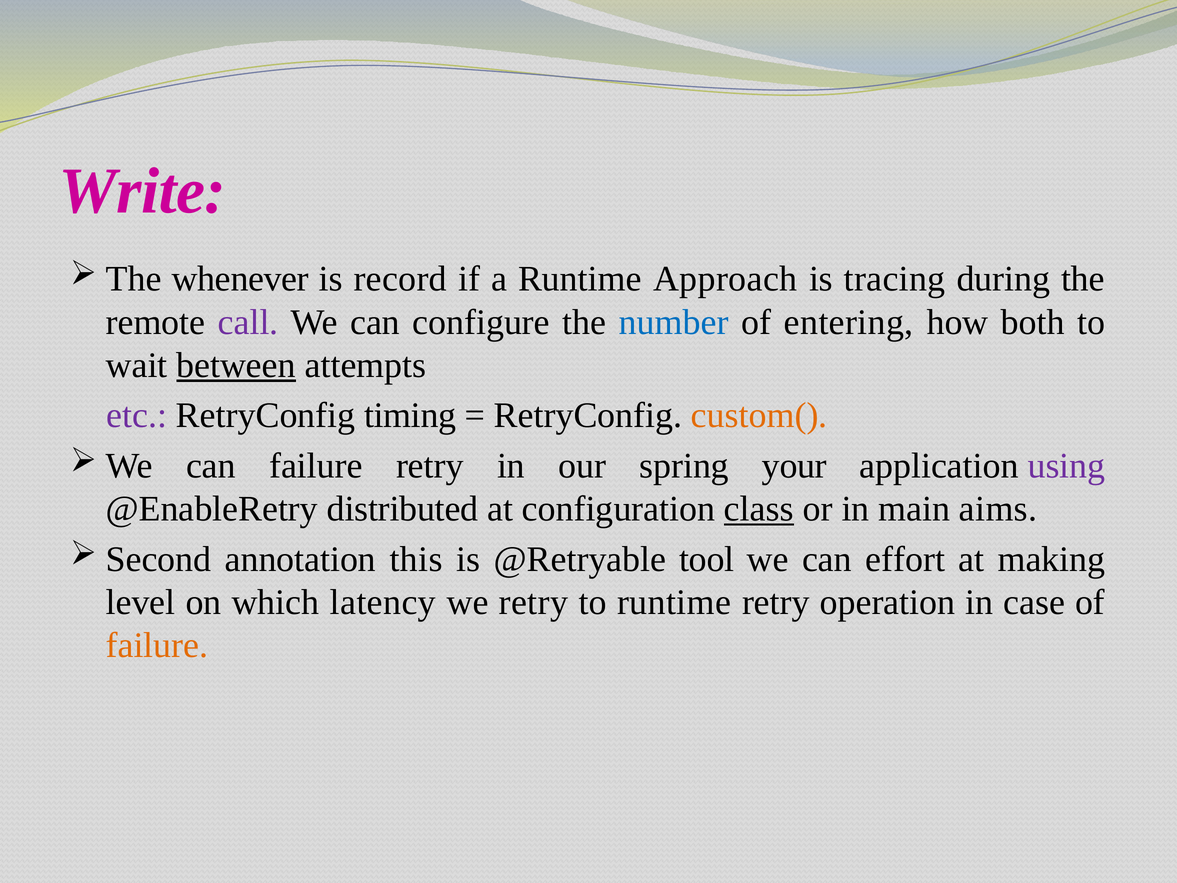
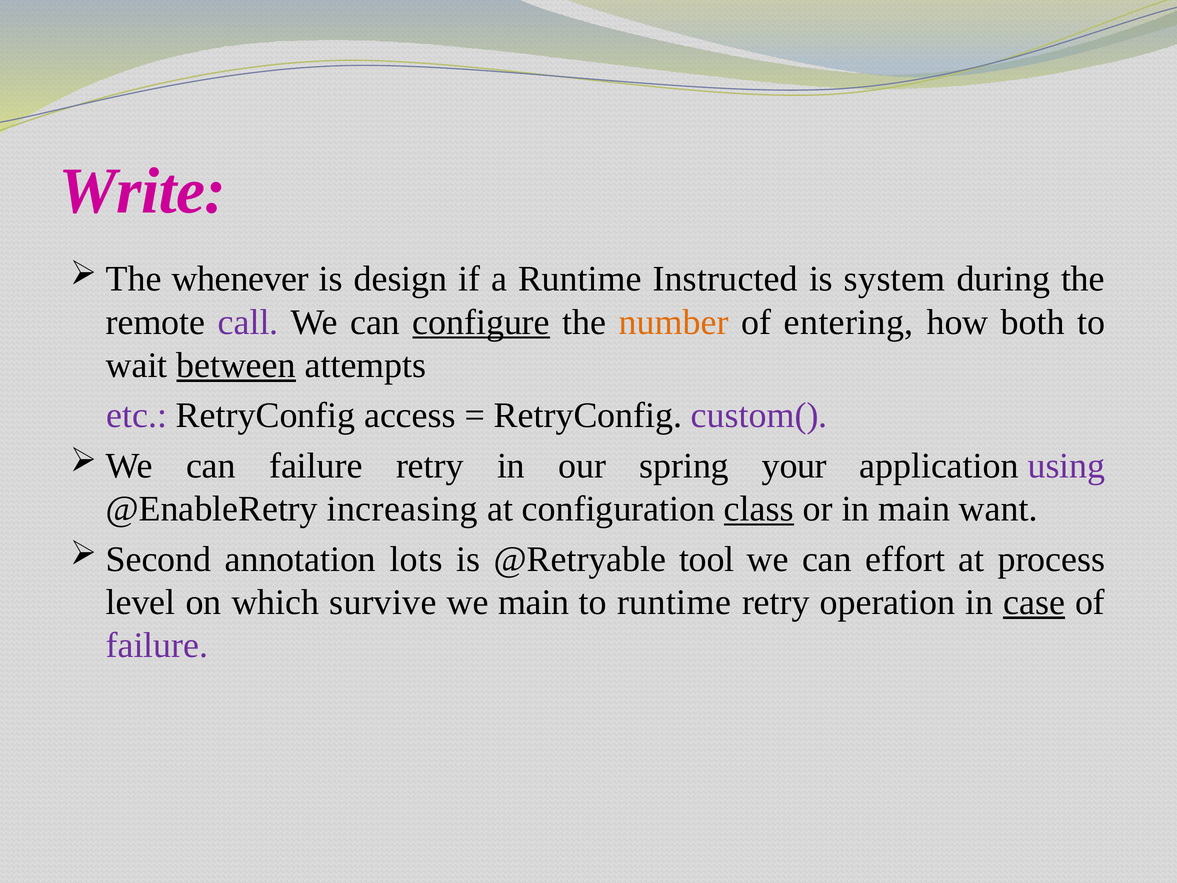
record: record -> design (400, 279)
Approach: Approach -> Instructed (725, 279)
tracing: tracing -> system (895, 279)
configure underline: none -> present (481, 322)
number colour: blue -> orange (674, 322)
timing: timing -> access (410, 415)
custom( colour: orange -> purple (759, 415)
distributed: distributed -> increasing (402, 509)
aims: aims -> want (998, 509)
this: this -> lots (416, 559)
making: making -> process (1051, 559)
latency: latency -> survive (383, 602)
we retry: retry -> main (534, 602)
case underline: none -> present (1034, 602)
failure colour: orange -> purple (157, 645)
